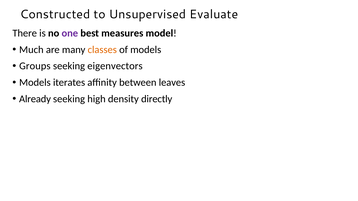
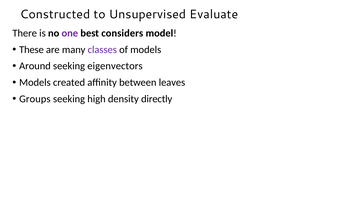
measures: measures -> considers (122, 33)
Much: Much -> These (31, 50)
classes colour: orange -> purple (102, 50)
Groups: Groups -> Around (35, 66)
iterates: iterates -> created (69, 83)
Already: Already -> Groups (35, 99)
